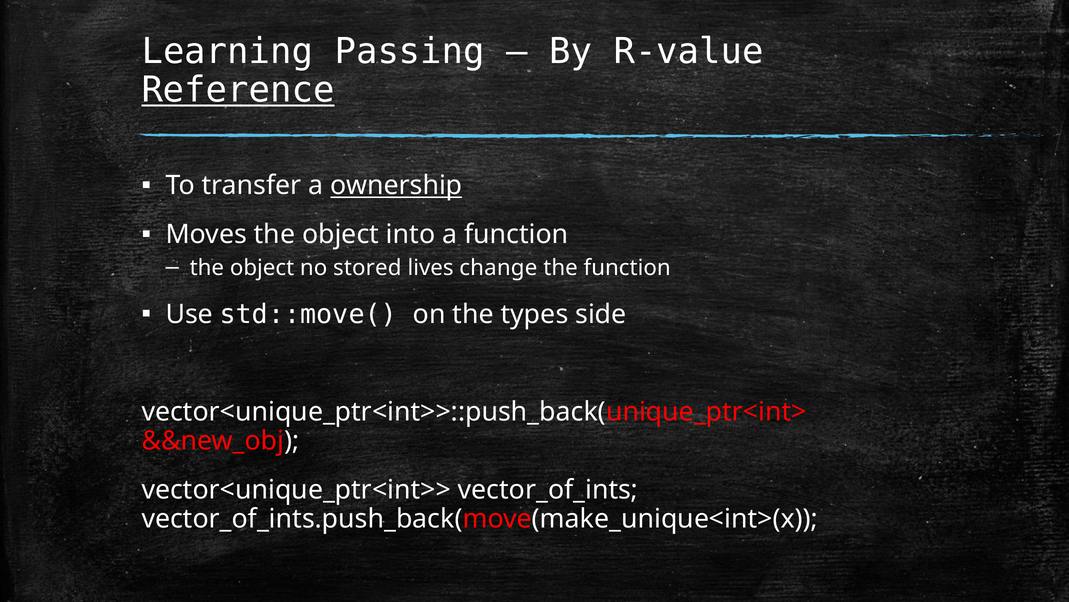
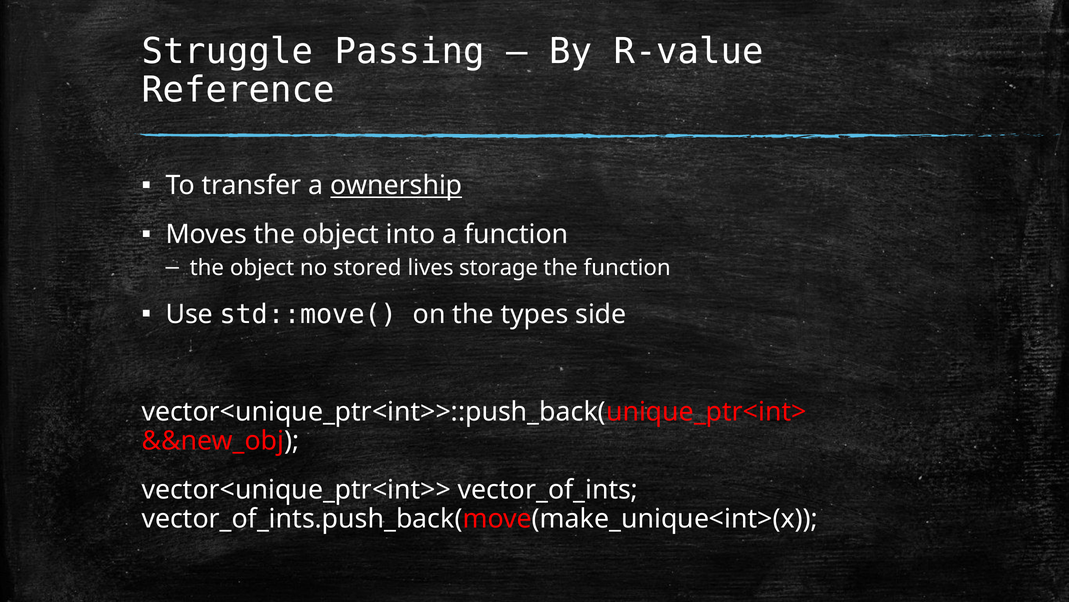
Learning: Learning -> Struggle (227, 52)
Reference underline: present -> none (238, 90)
change: change -> storage (499, 267)
